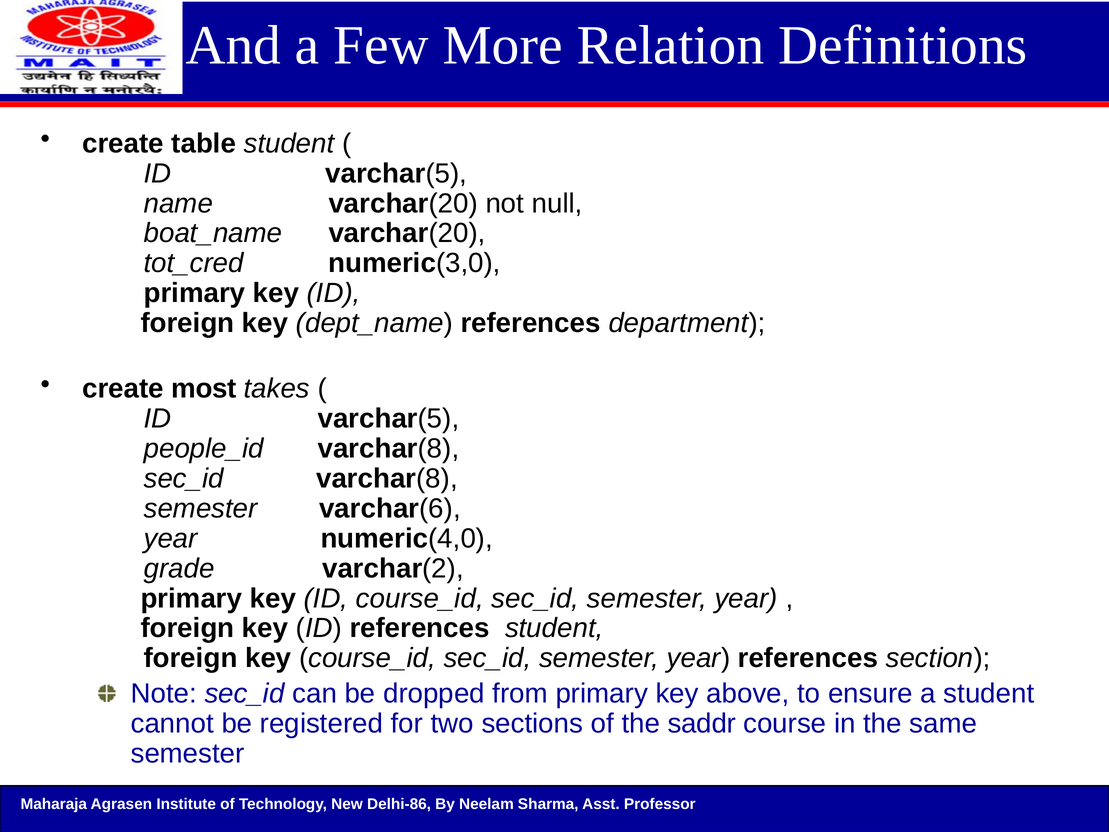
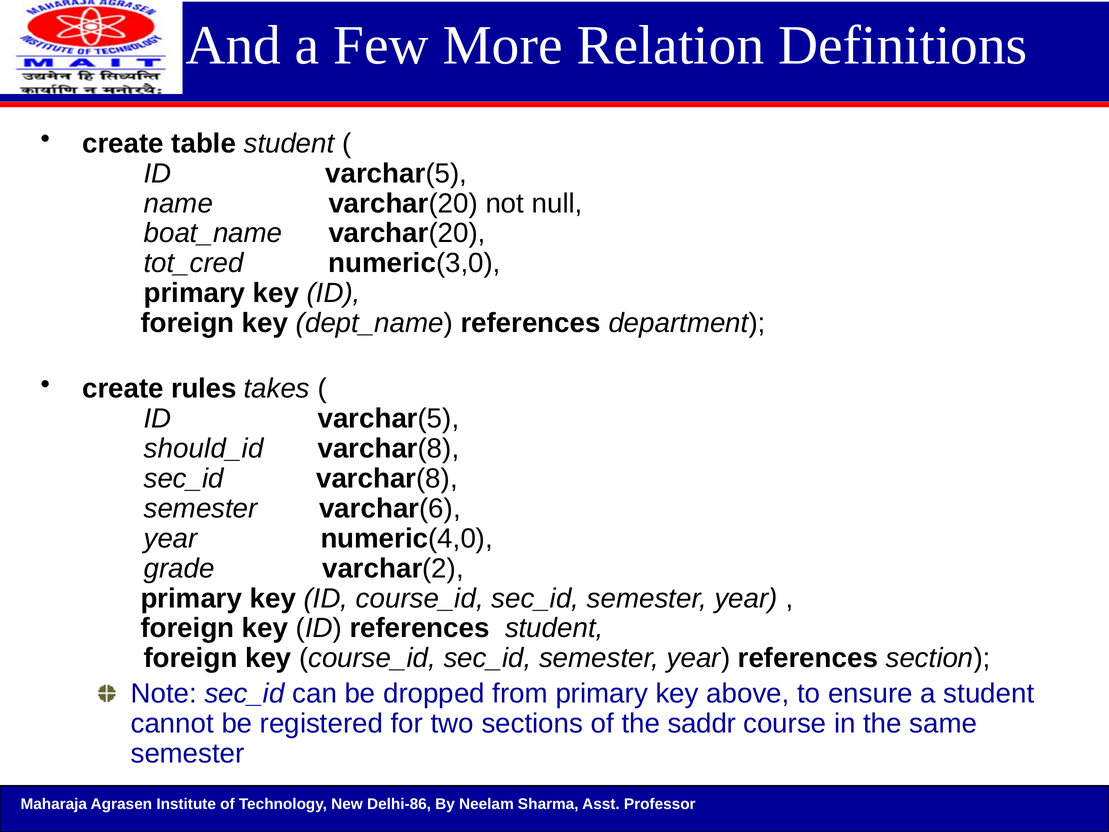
most: most -> rules (204, 389)
people_id: people_id -> should_id (204, 448)
